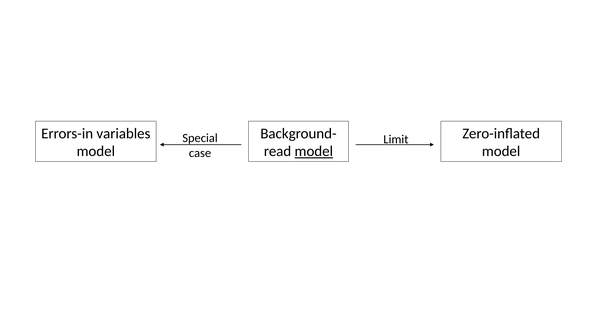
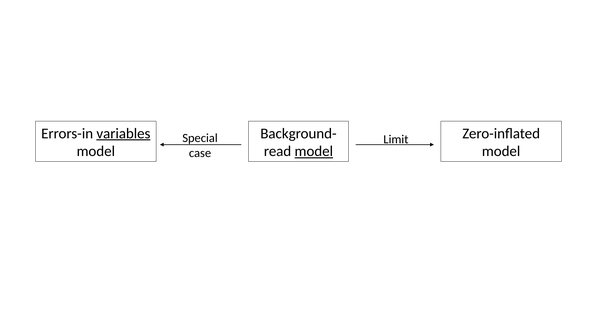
variables underline: none -> present (123, 133)
